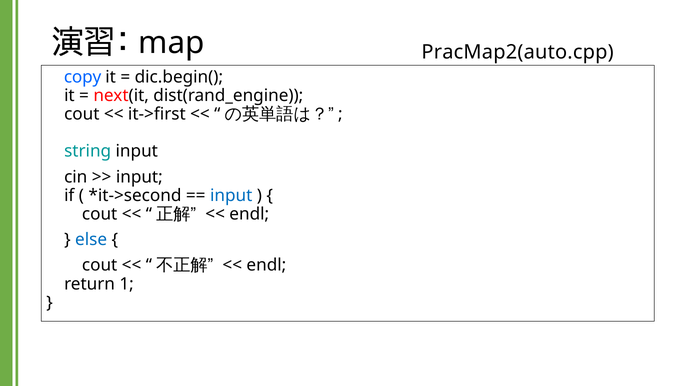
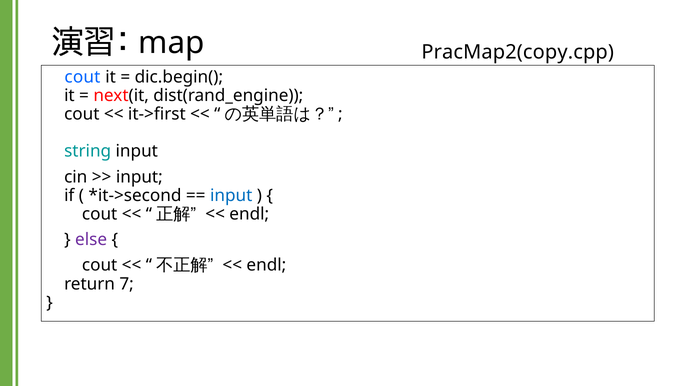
PracMap2(auto.cpp: PracMap2(auto.cpp -> PracMap2(copy.cpp (518, 52)
copy: copy -> cout (82, 77)
else colour: blue -> purple (91, 240)
1: 1 -> 7 (127, 284)
